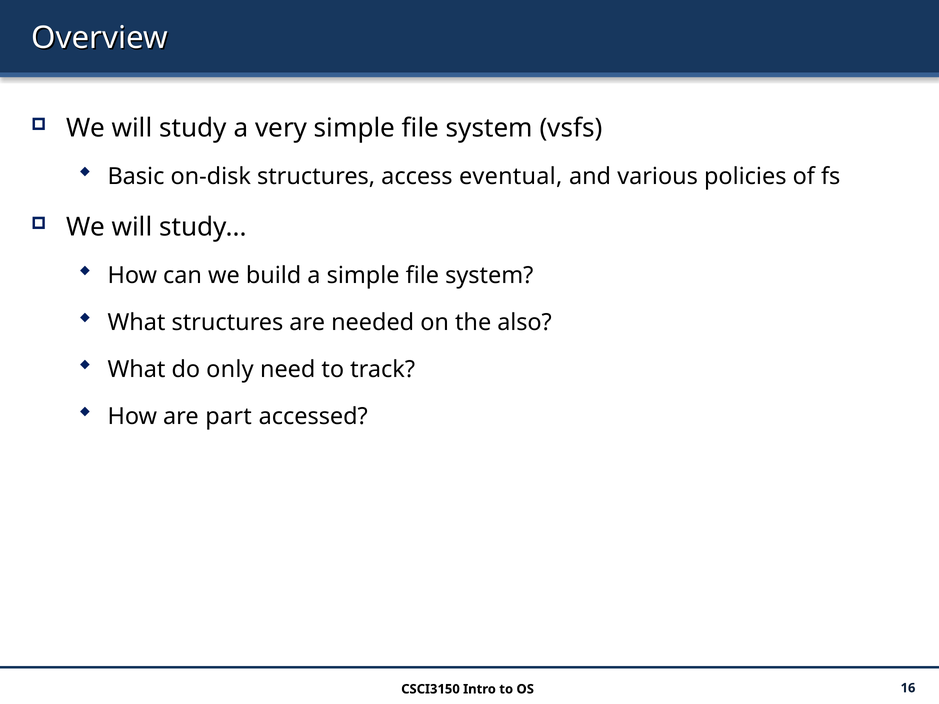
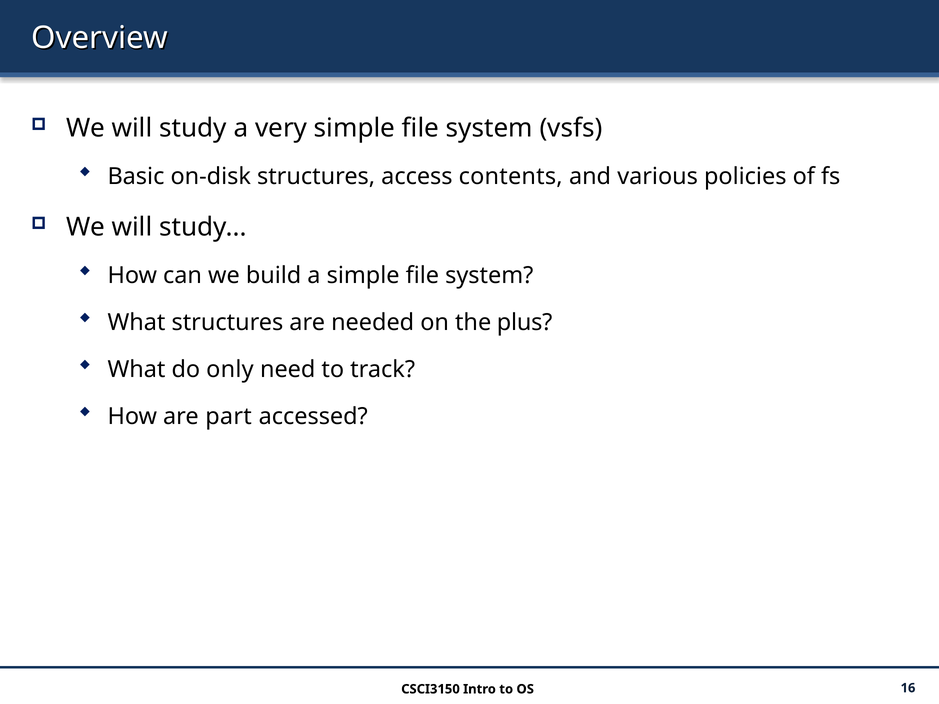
eventual: eventual -> contents (511, 177)
also: also -> plus (525, 323)
